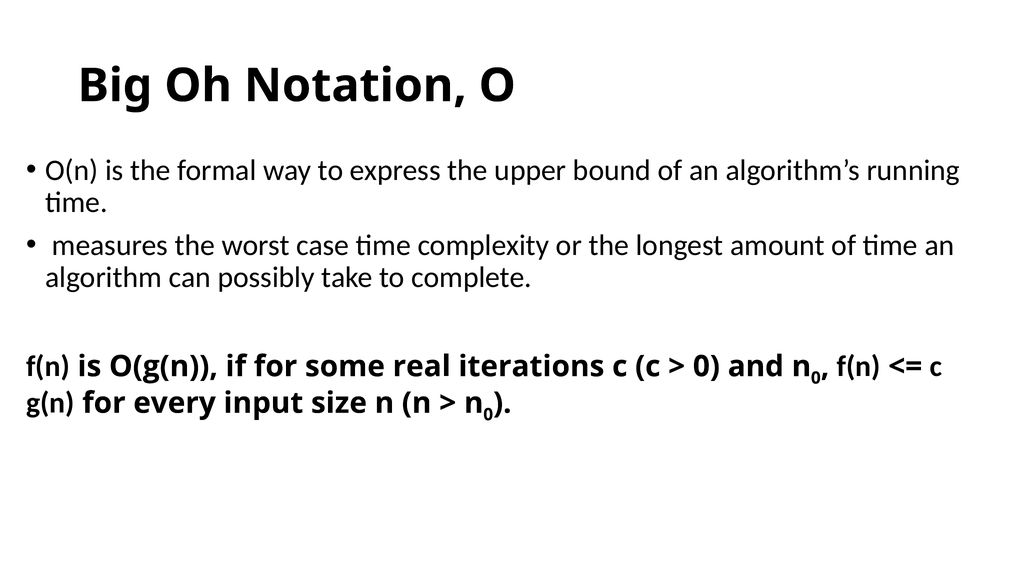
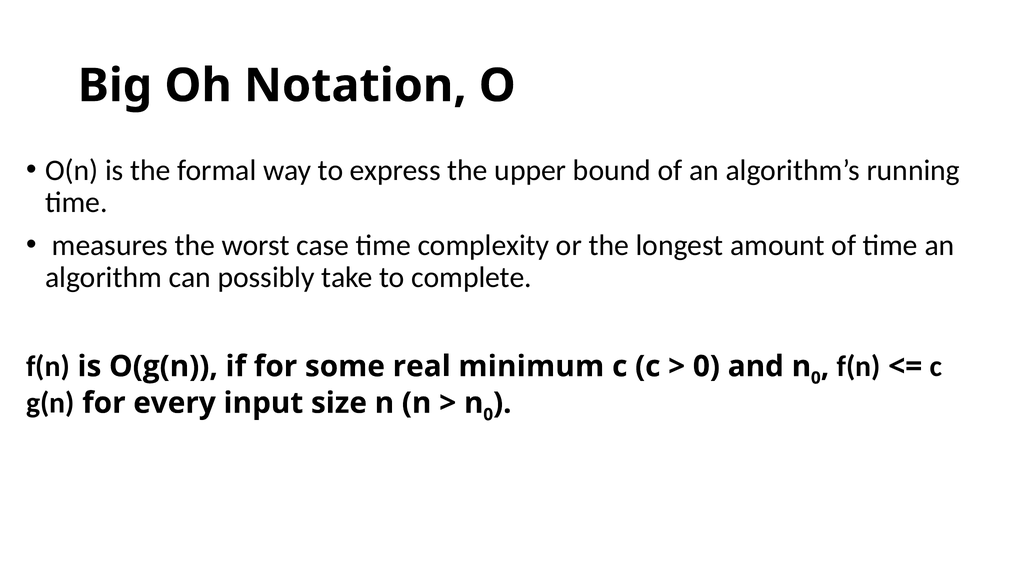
iterations: iterations -> minimum (531, 366)
